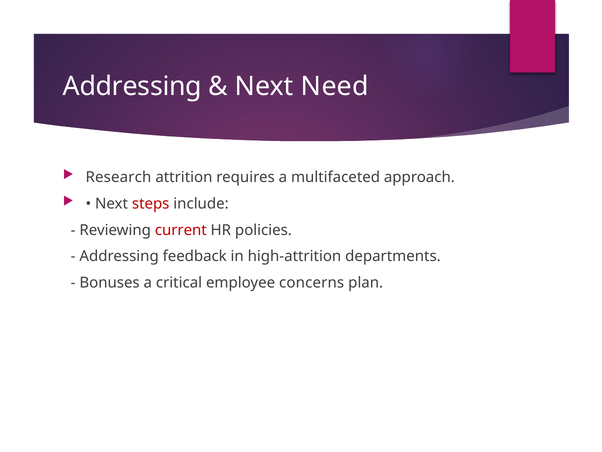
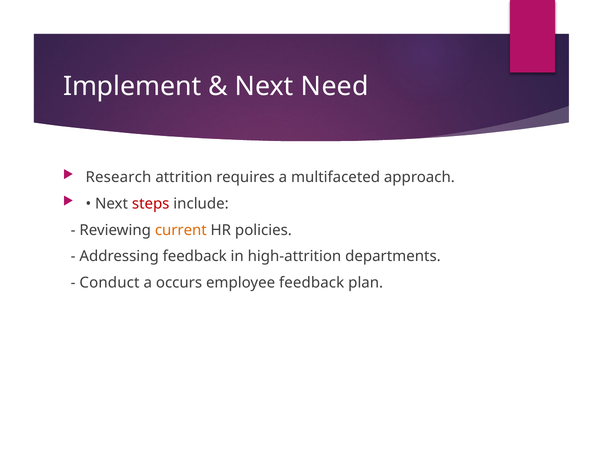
Addressing: Addressing -> Implement (132, 86)
current colour: red -> orange (181, 230)
Bonuses: Bonuses -> Conduct (110, 283)
critical: critical -> occurs (179, 283)
employee concerns: concerns -> feedback (312, 283)
